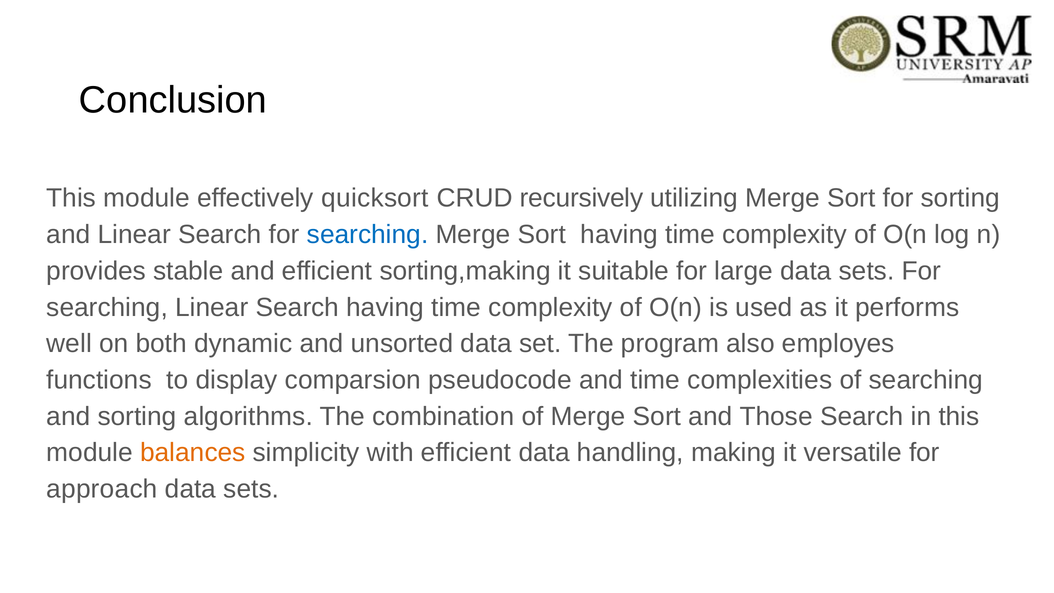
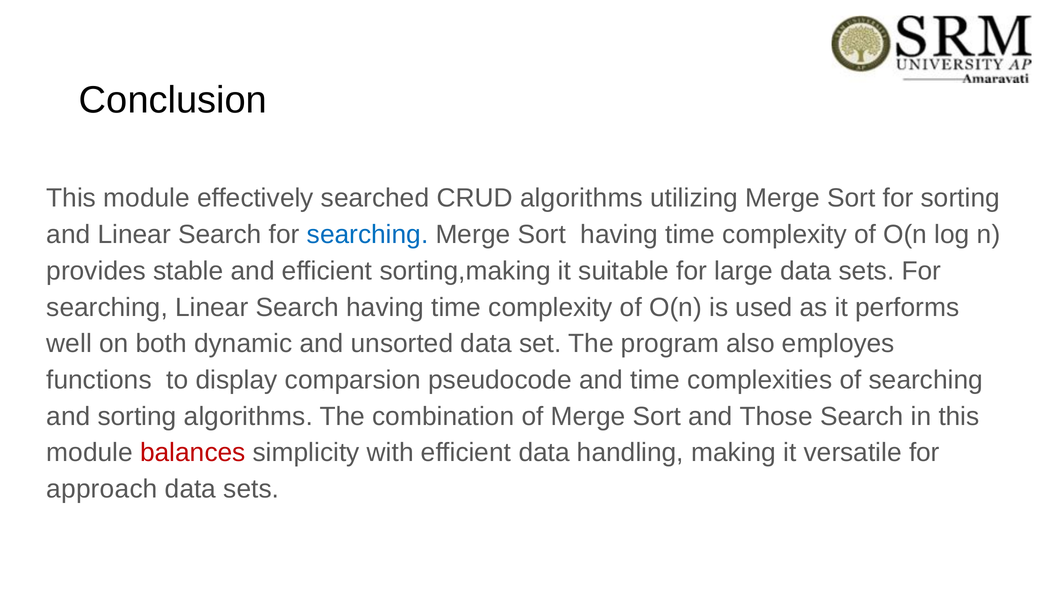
quicksort: quicksort -> searched (375, 198)
CRUD recursively: recursively -> algorithms (581, 198)
balances colour: orange -> red (193, 453)
